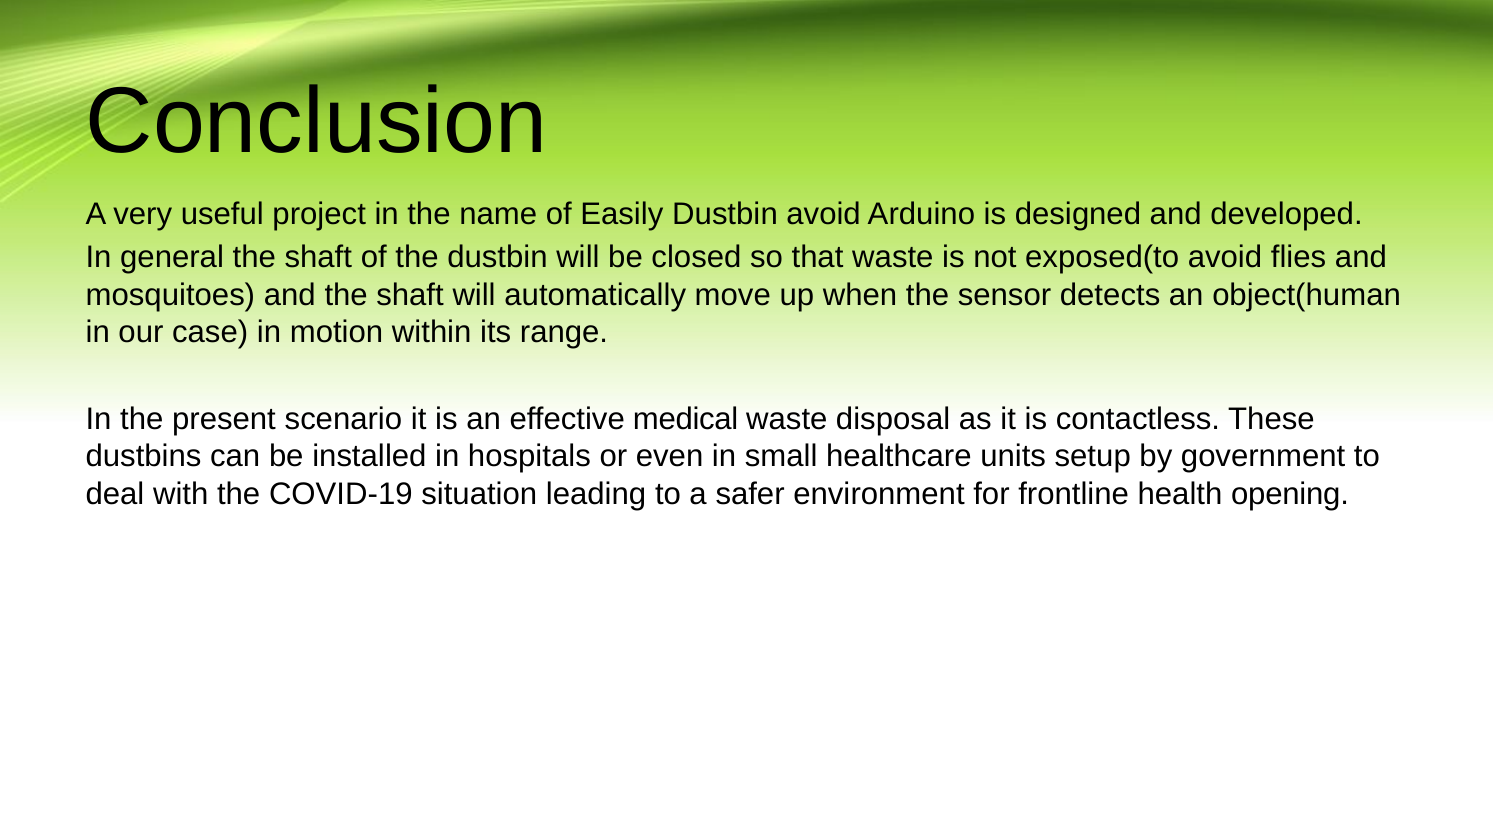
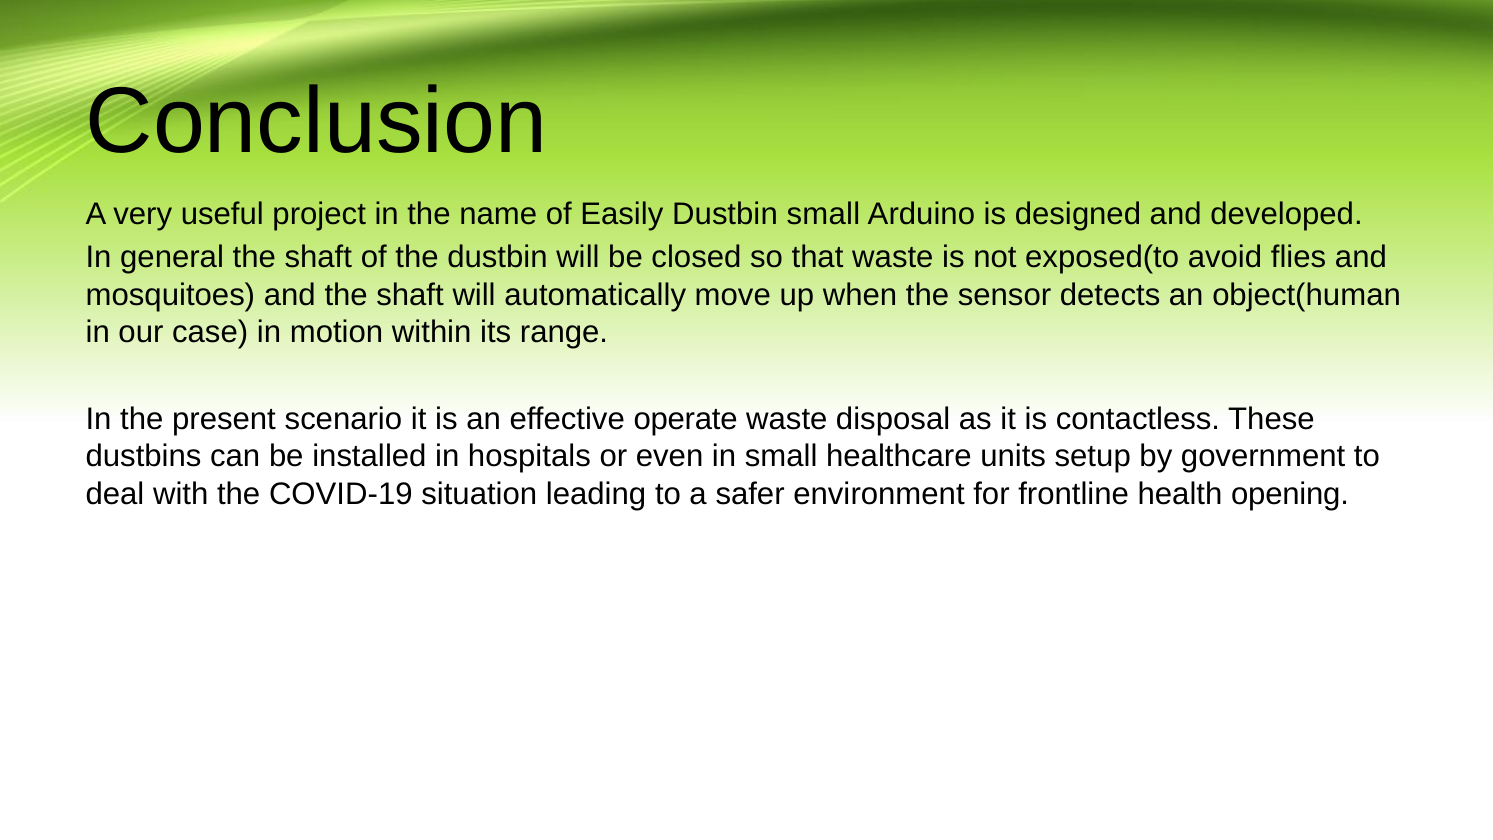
Dustbin avoid: avoid -> small (823, 214)
medical: medical -> operate (686, 419)
